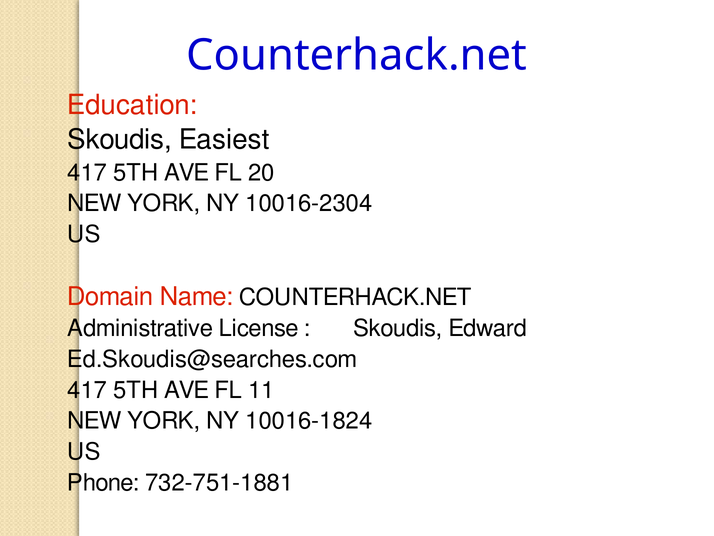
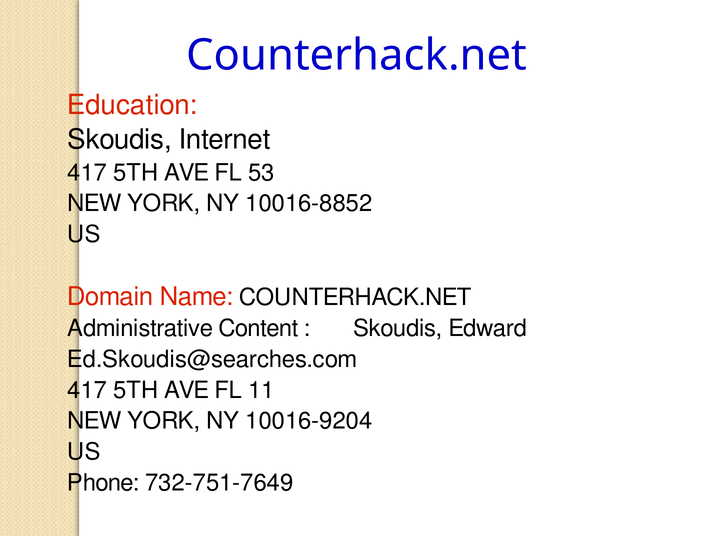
Easiest: Easiest -> Internet (224, 140)
20: 20 -> 53 (261, 172)
10016-2304: 10016-2304 -> 10016-8852 (309, 203)
License: License -> Content (259, 328)
10016-1824: 10016-1824 -> 10016-9204 (309, 421)
732-751-1881: 732-751-1881 -> 732-751-7649 (219, 482)
